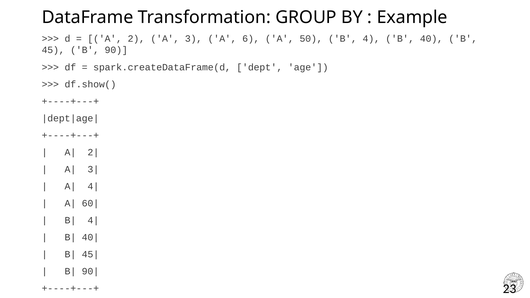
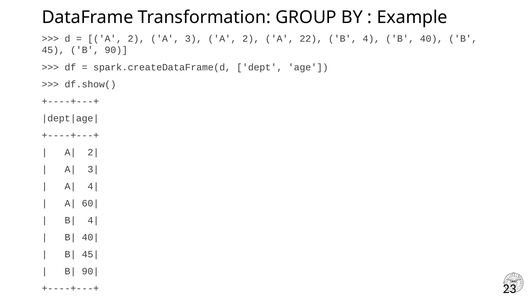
3 A 6: 6 -> 2 (251, 39)
50: 50 -> 22 (311, 39)
